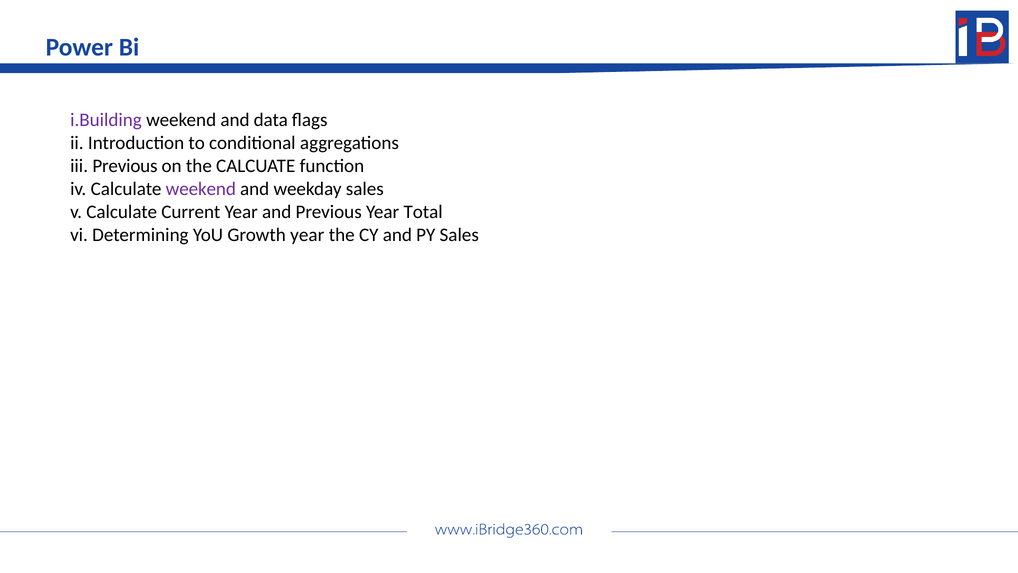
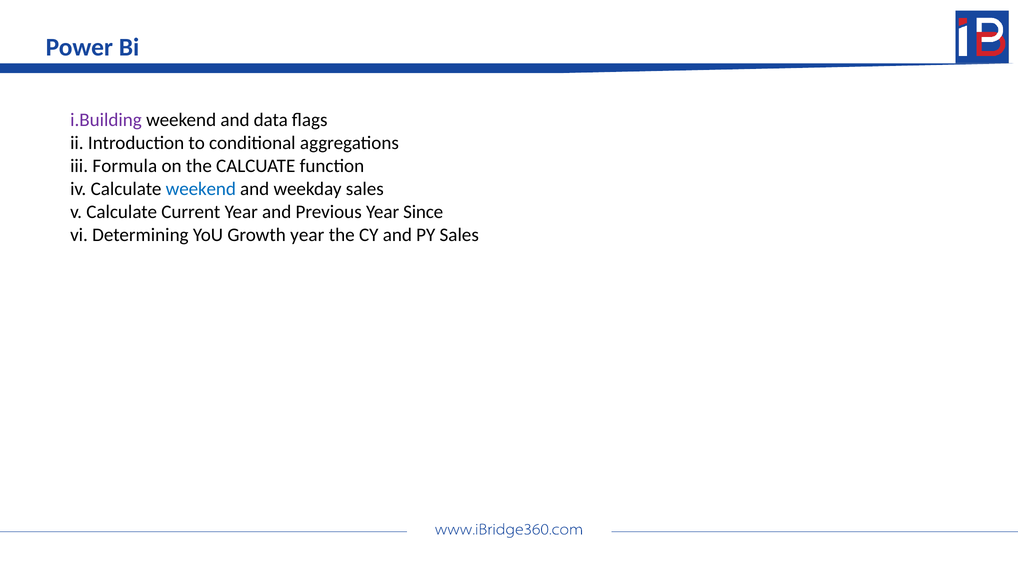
iii Previous: Previous -> Formula (125, 166)
weekend colour: purple -> blue (201, 189)
Total: Total -> Since (423, 212)
